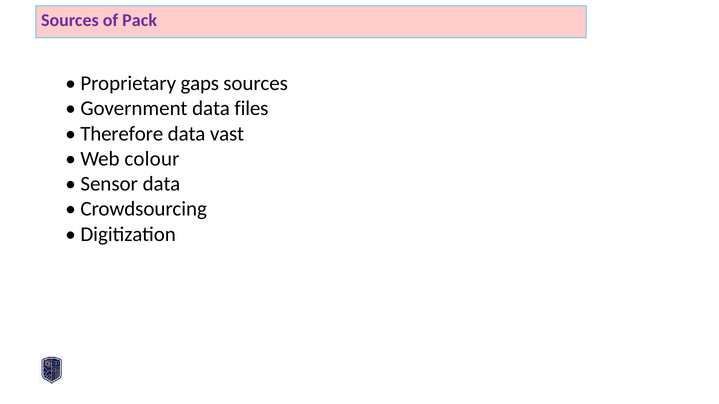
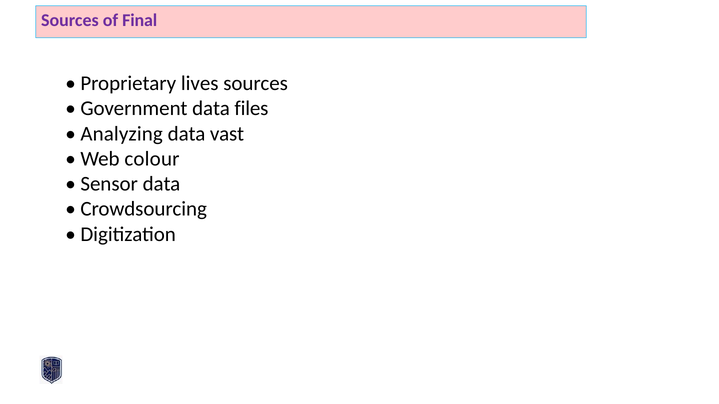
Pack: Pack -> Final (140, 20)
gaps: gaps -> lives (200, 83)
Therefore: Therefore -> Analyzing (122, 134)
